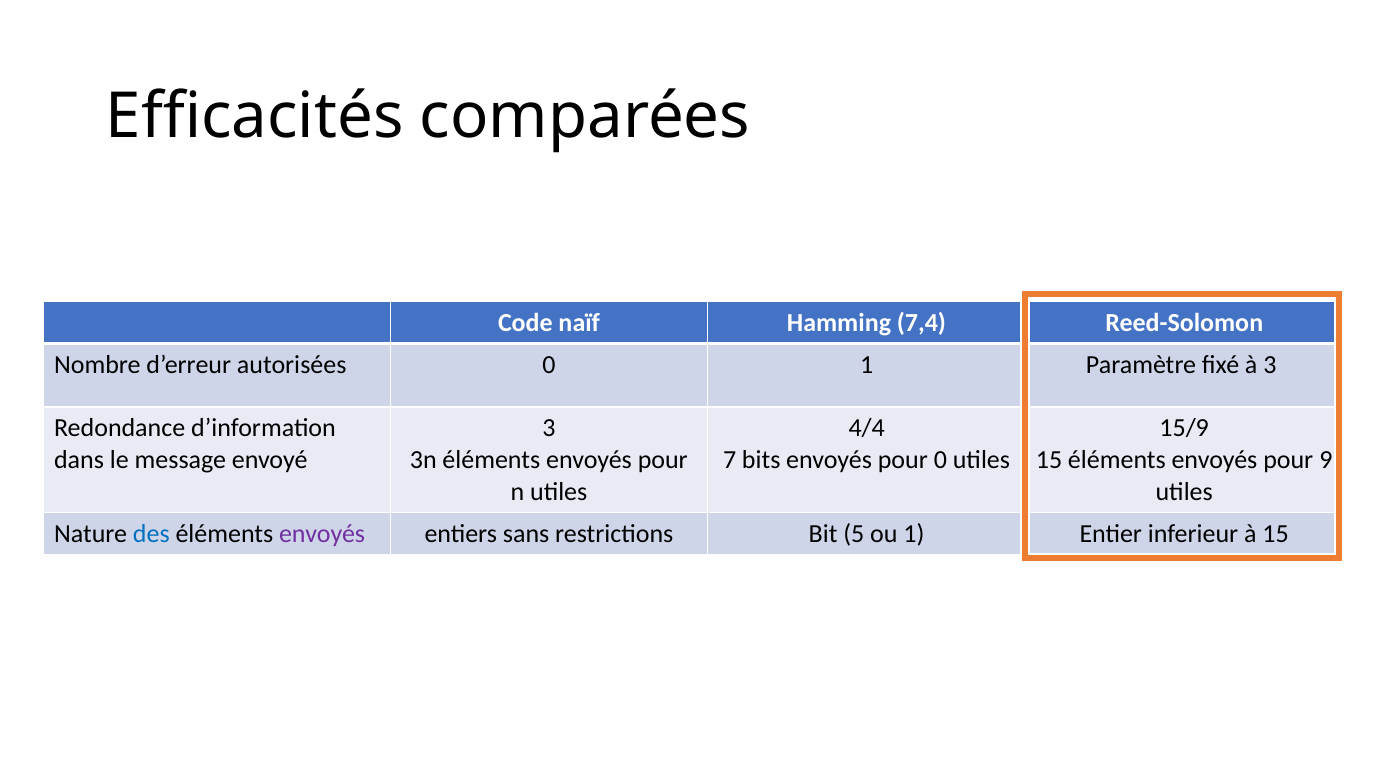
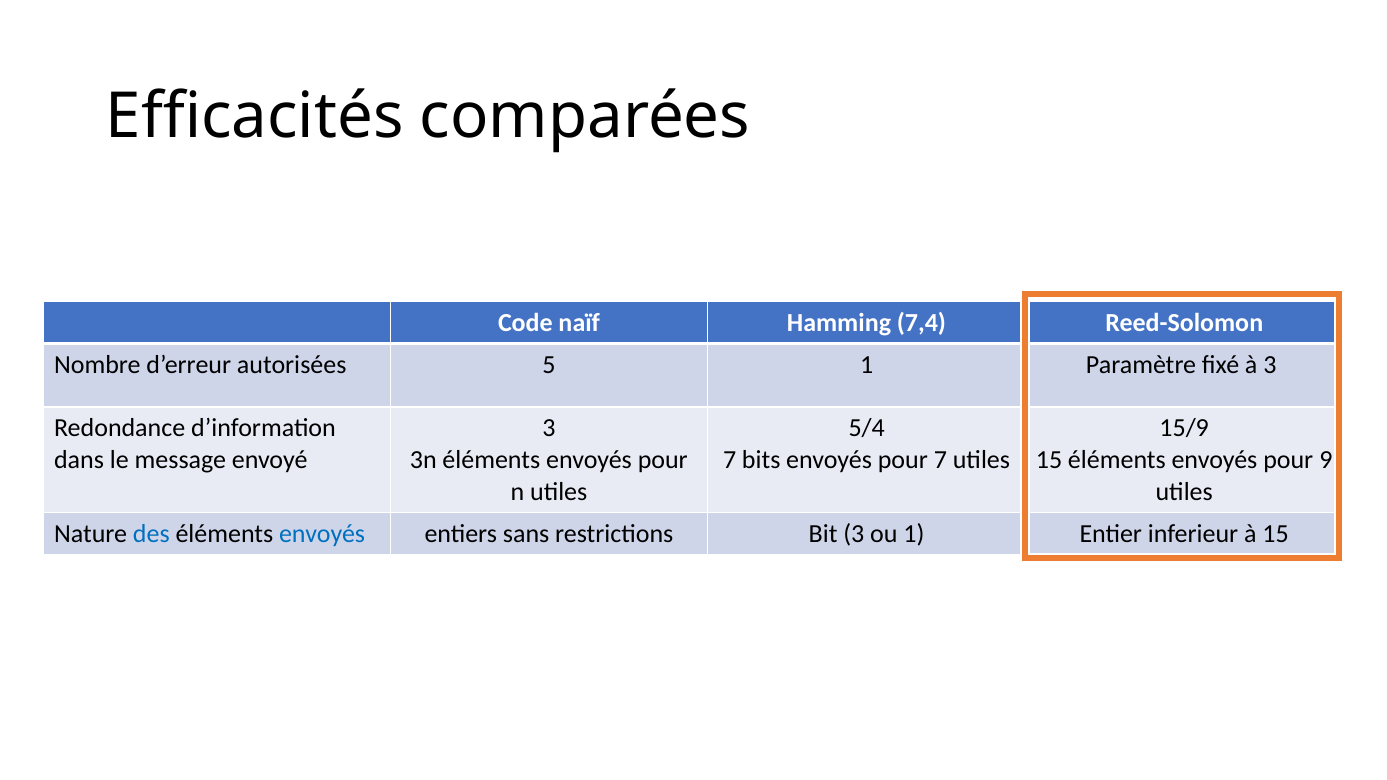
autorisées 0: 0 -> 5 (549, 365)
4/4: 4/4 -> 5/4 (867, 428)
pour 0: 0 -> 7 (940, 460)
envoyés colour: purple -> blue (322, 534)
Bit 5: 5 -> 3 (854, 534)
